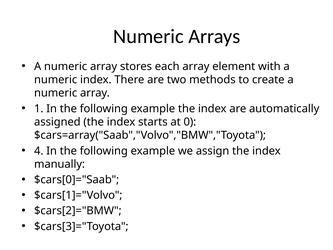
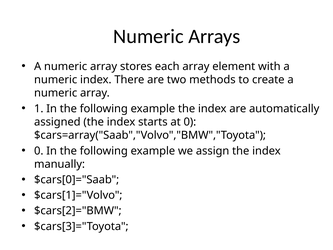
4: 4 -> 0 (39, 151)
